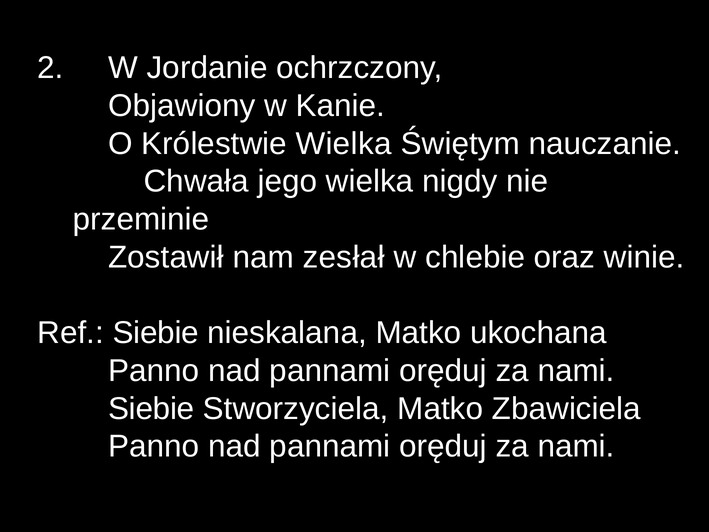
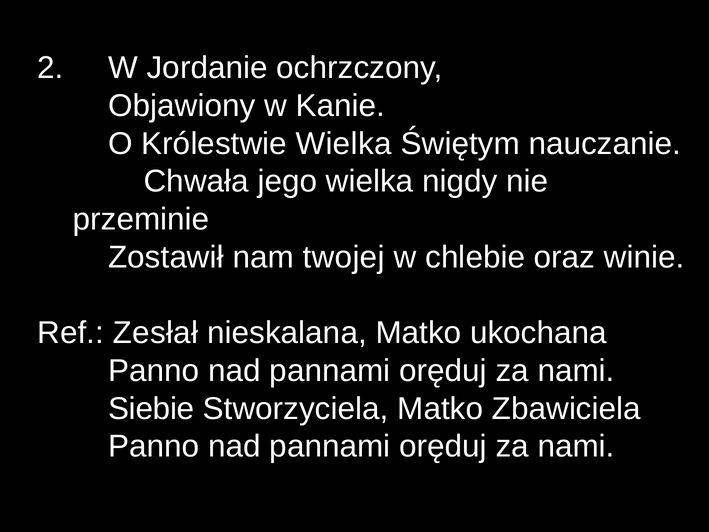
zesłał: zesłał -> twojej (344, 257)
Ref Siebie: Siebie -> Zesłał (155, 333)
